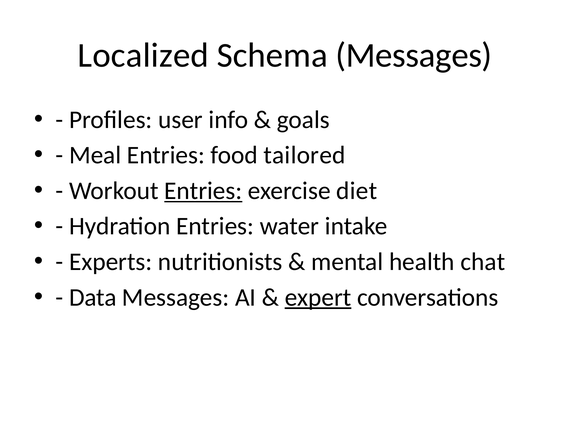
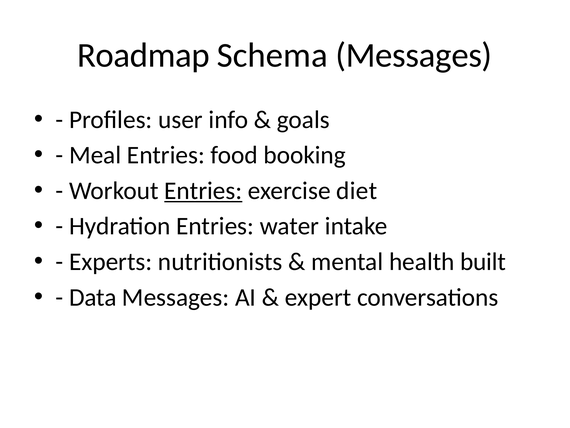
Localized: Localized -> Roadmap (143, 55)
tailored: tailored -> booking (305, 155)
chat: chat -> built (483, 261)
expert underline: present -> none (318, 297)
